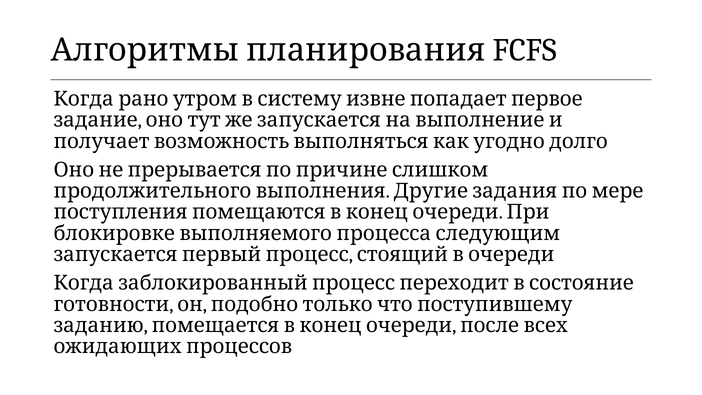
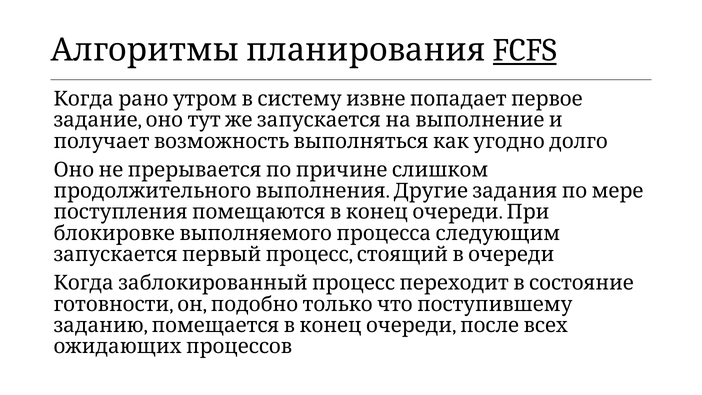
FCFS underline: none -> present (525, 50)
